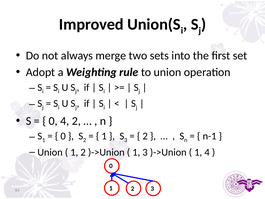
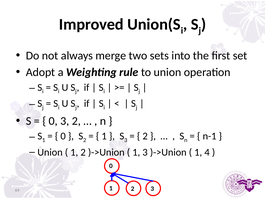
0 4: 4 -> 3 (65, 121)
